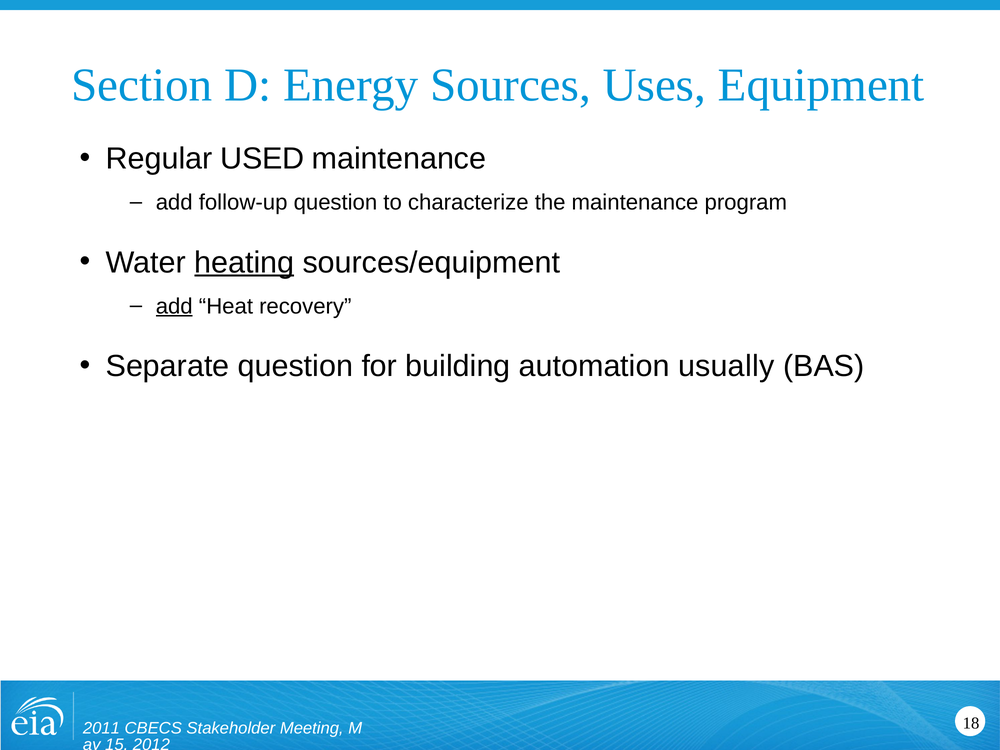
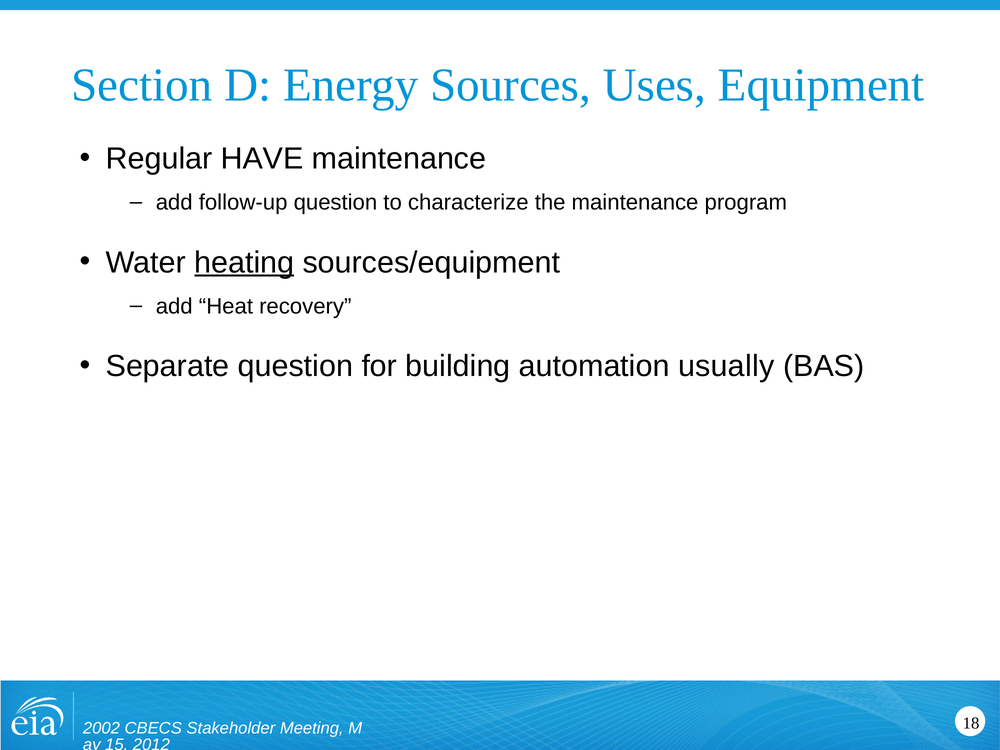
USED: USED -> HAVE (262, 159)
add underline: present -> none (174, 306)
2011: 2011 -> 2002 (101, 728)
